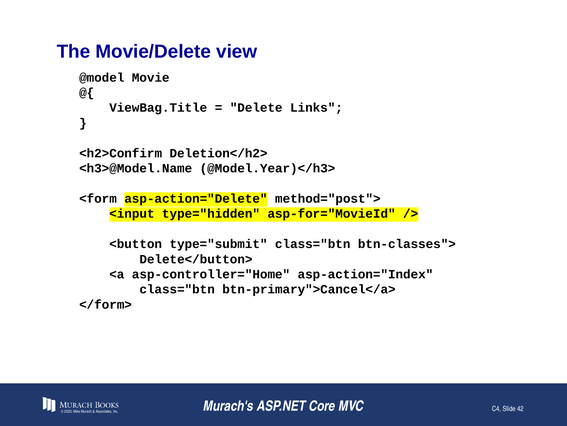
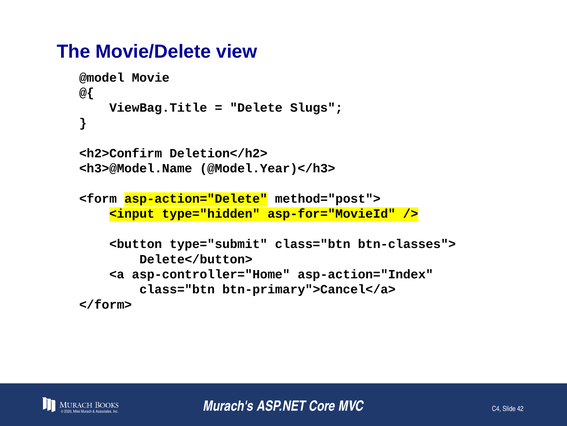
Links: Links -> Slugs (316, 108)
